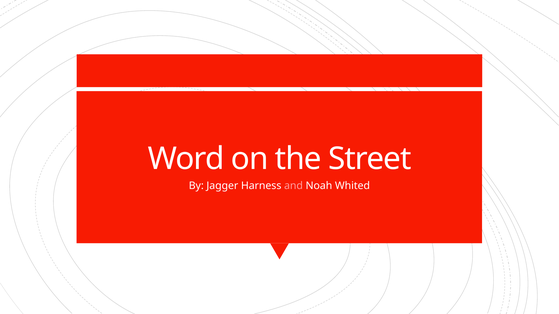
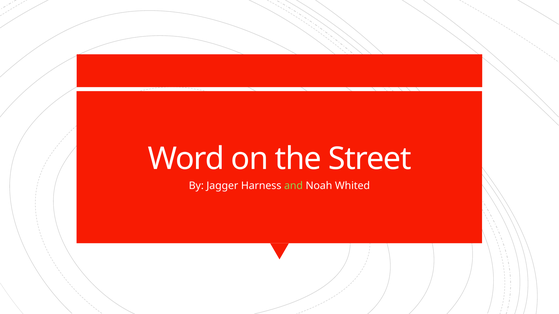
and colour: pink -> light green (293, 186)
